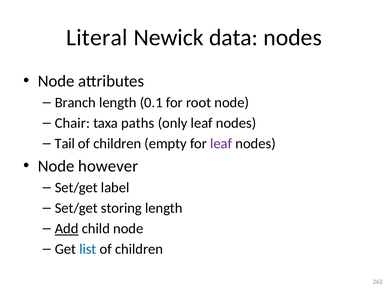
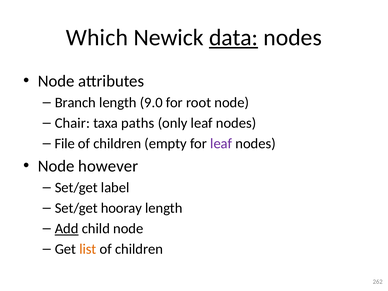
Literal: Literal -> Which (97, 38)
data underline: none -> present (234, 38)
0.1: 0.1 -> 9.0 (151, 103)
Tail: Tail -> File (65, 144)
storing: storing -> hooray (121, 208)
list colour: blue -> orange (88, 249)
